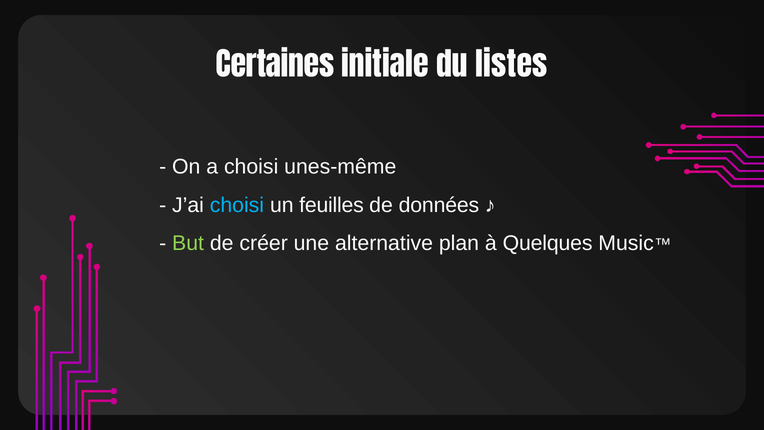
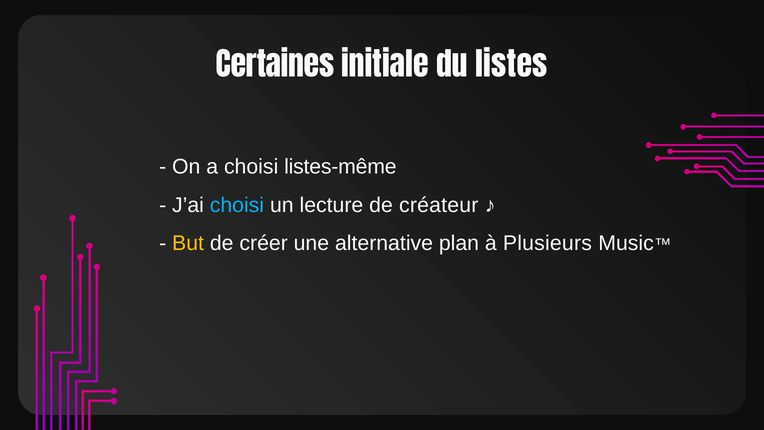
unes-même: unes-même -> listes-même (340, 167)
feuilles: feuilles -> lecture (331, 205)
données: données -> créateur (439, 205)
But colour: light green -> yellow (188, 243)
Quelques: Quelques -> Plusieurs (547, 243)
